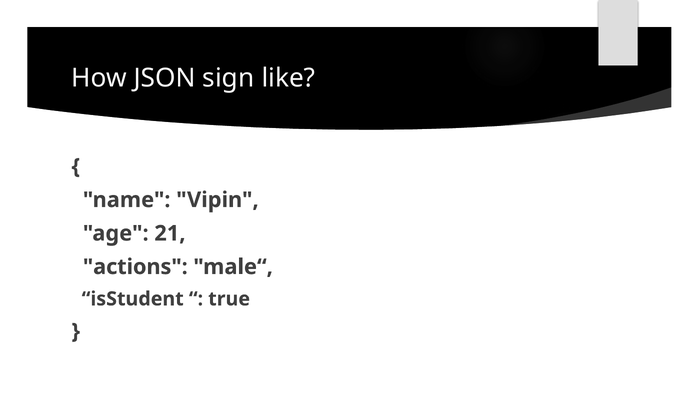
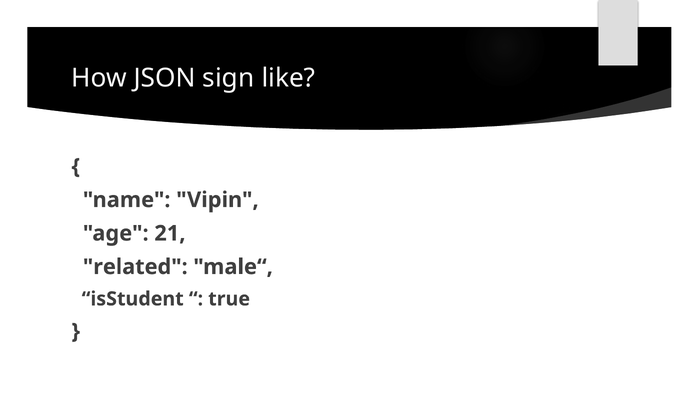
actions: actions -> related (135, 267)
